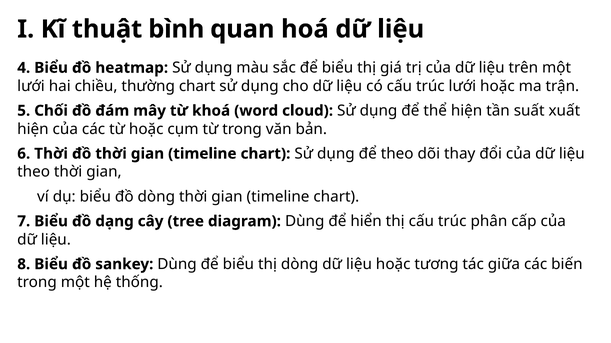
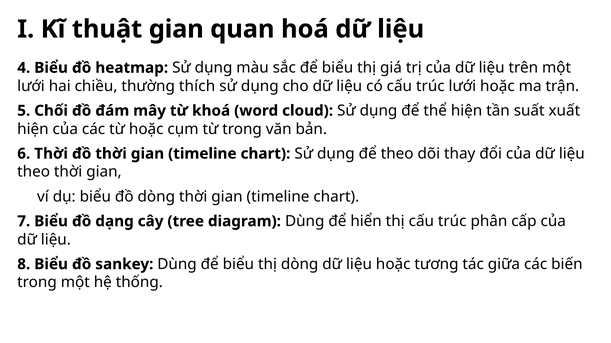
thuật bình: bình -> gian (176, 29)
thường chart: chart -> thích (197, 86)
